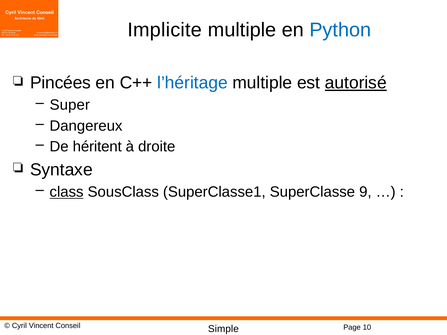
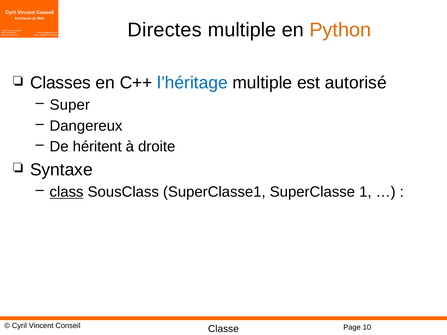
Implicite: Implicite -> Directes (165, 30)
Python colour: blue -> orange (340, 30)
Pincées: Pincées -> Classes (60, 83)
autorisé underline: present -> none (356, 83)
9: 9 -> 1 (365, 192)
Simple: Simple -> Classe (223, 329)
